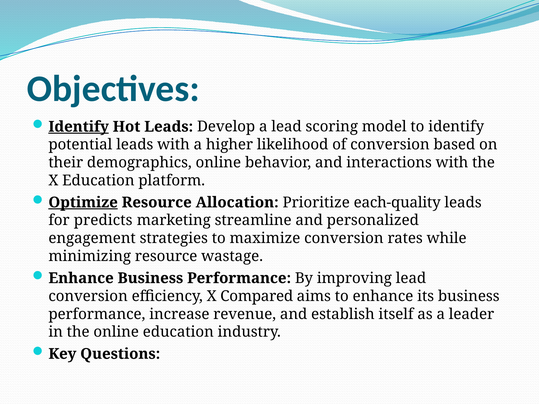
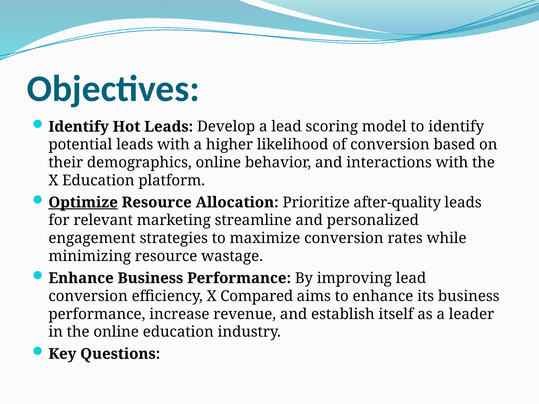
Identify underline: present -> none (79, 127)
each-quality: each-quality -> after-quality (397, 203)
predicts: predicts -> relevant (103, 221)
